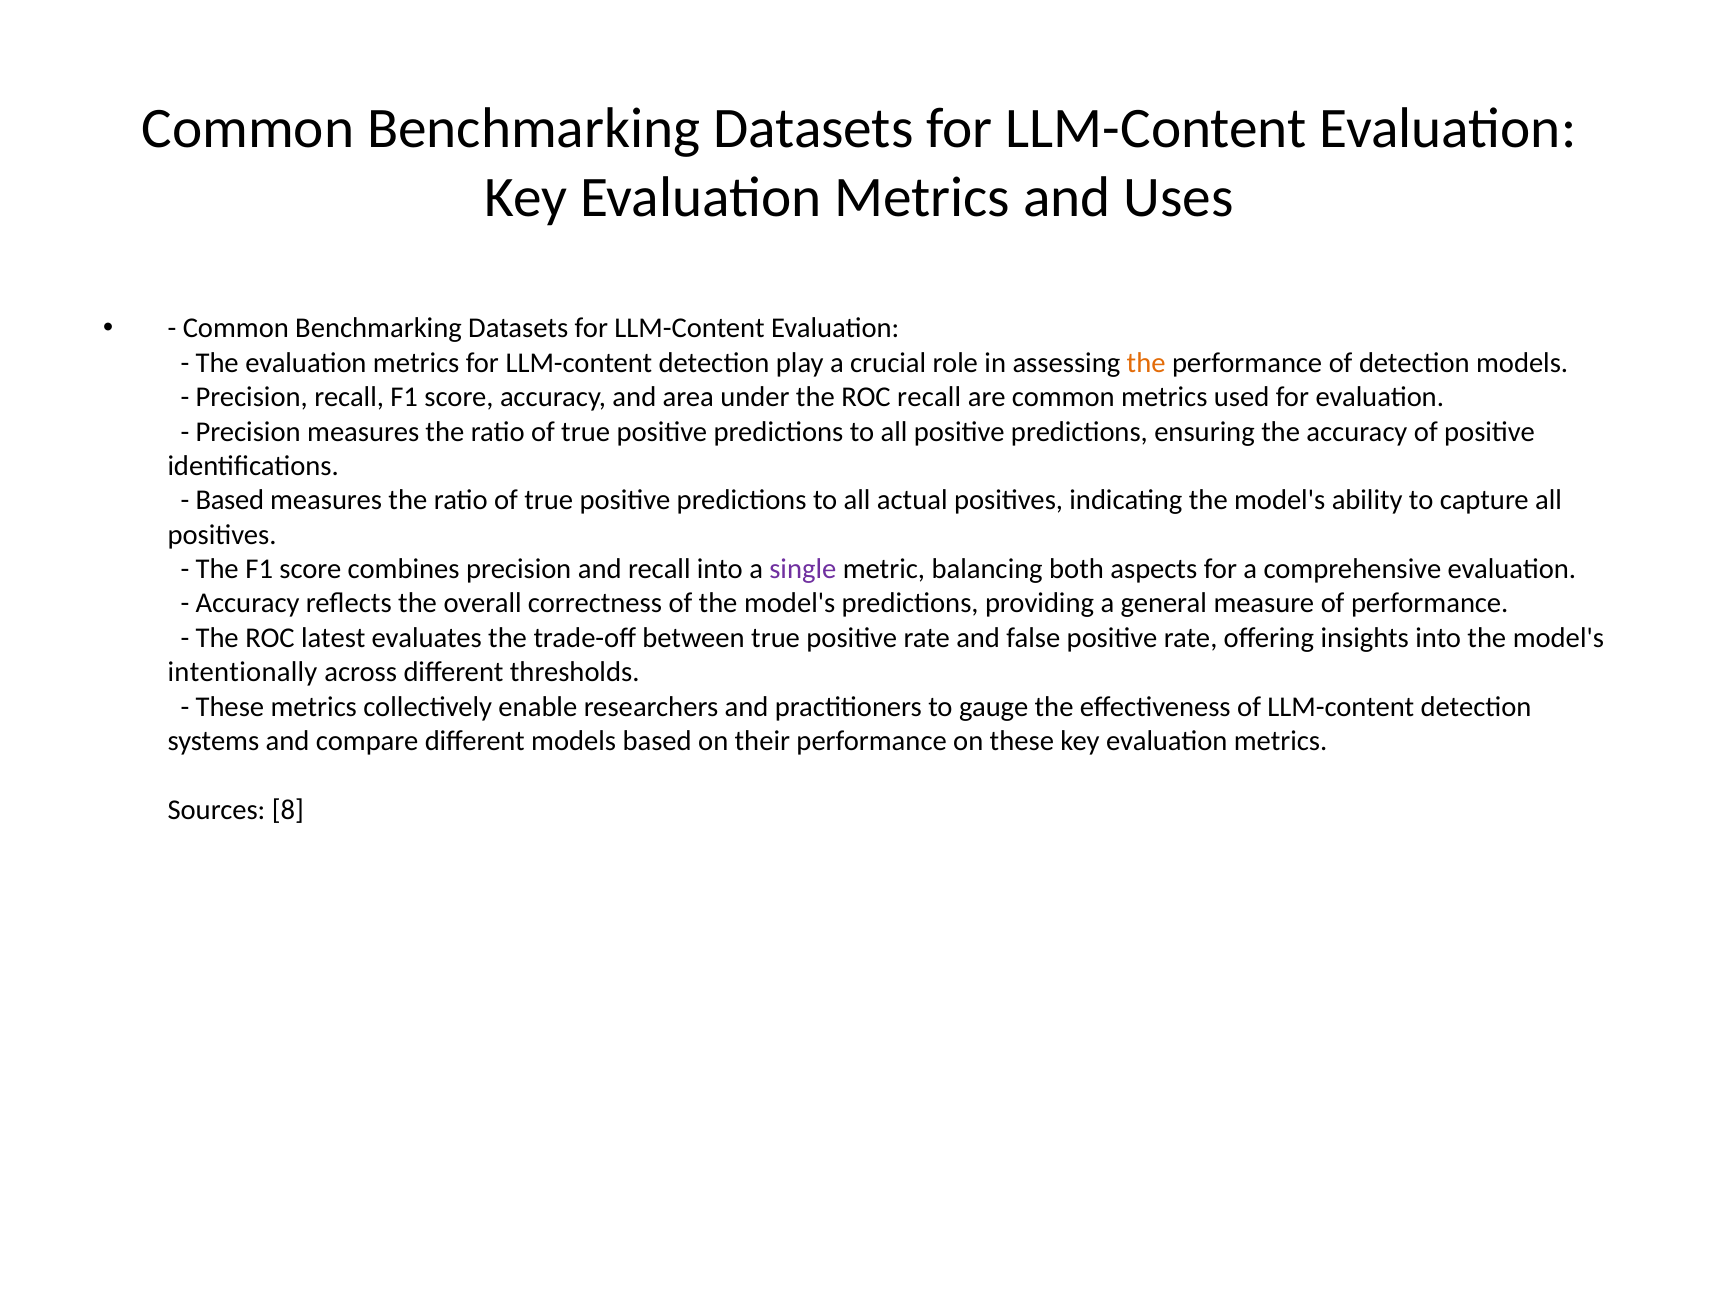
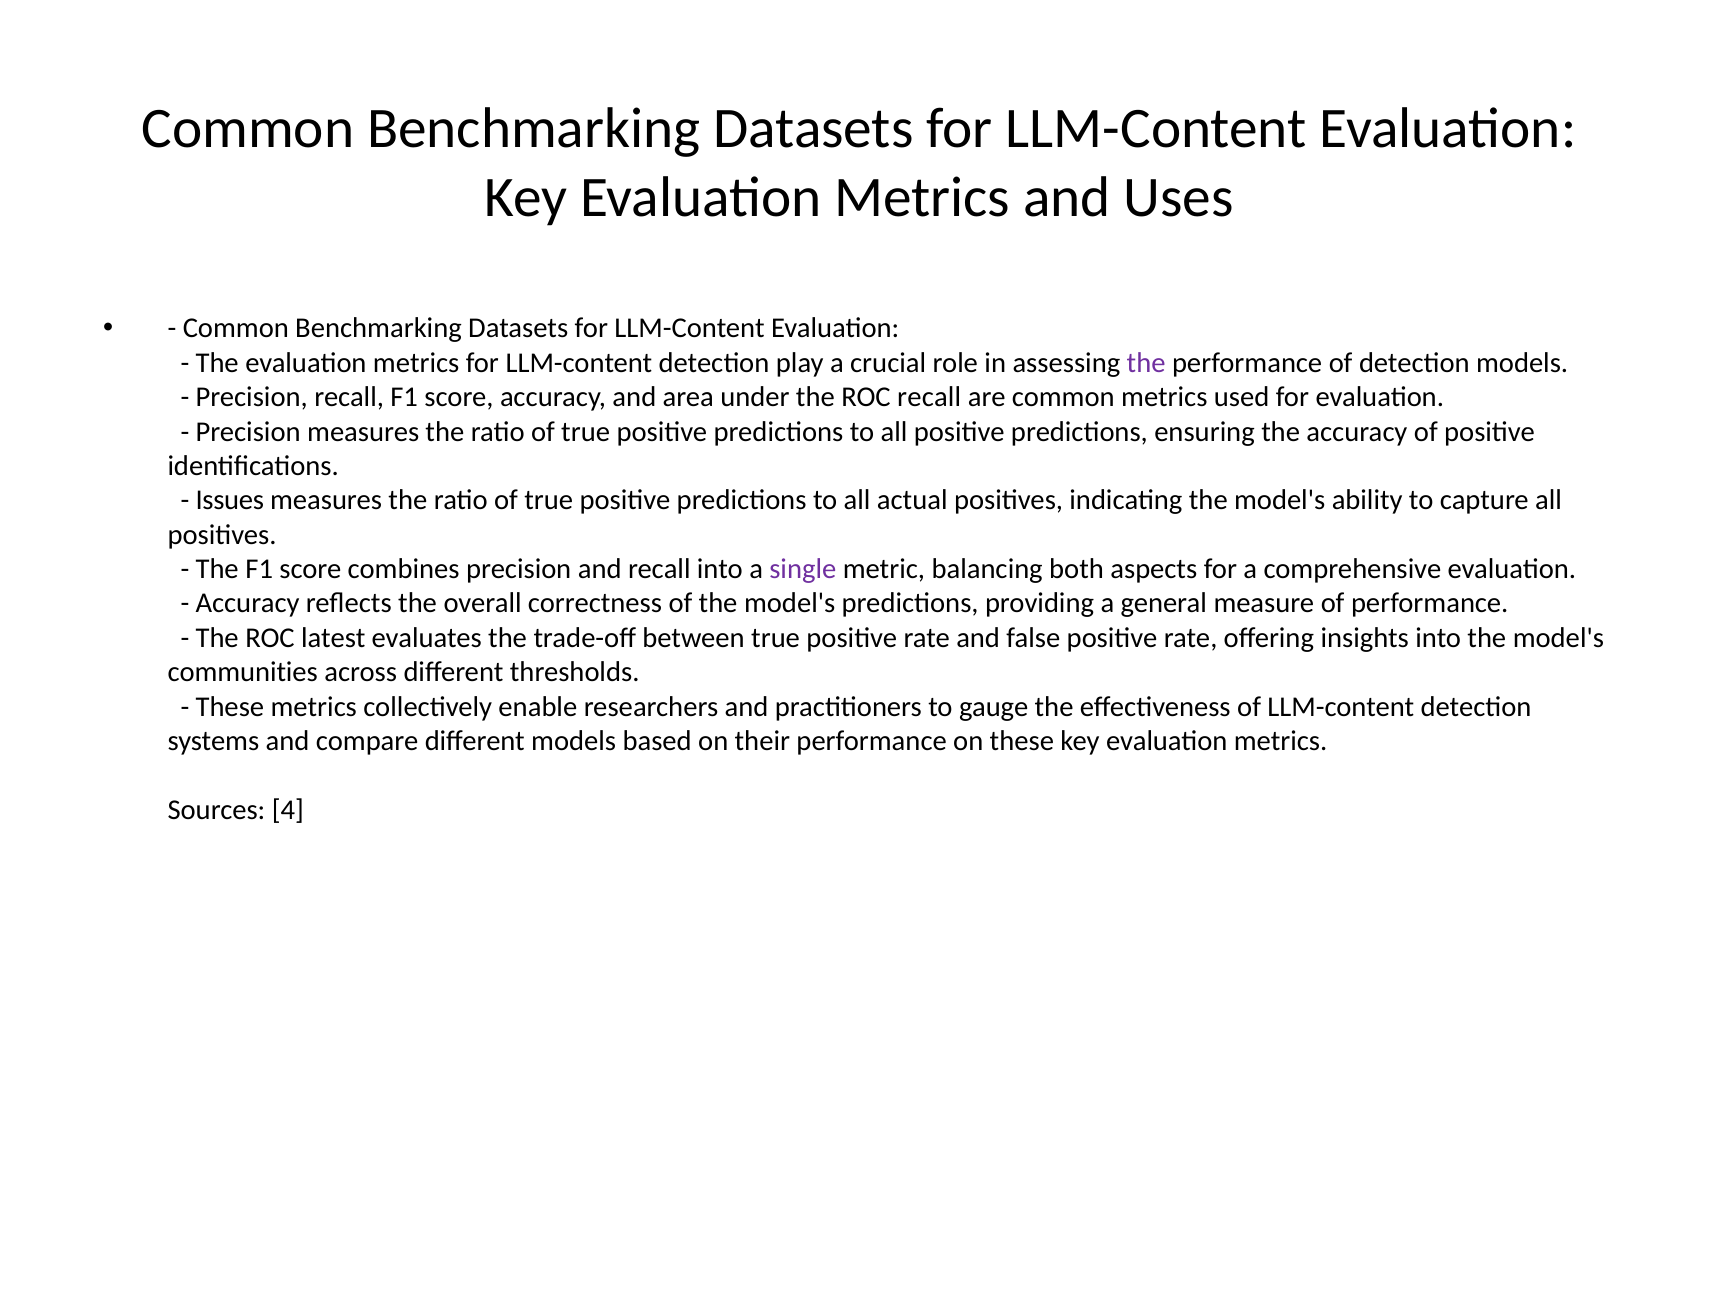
the colour: orange -> purple (1146, 363)
Based: Based -> Issues (230, 501)
intentionally: intentionally -> communities (243, 672)
8: 8 -> 4 (288, 810)
